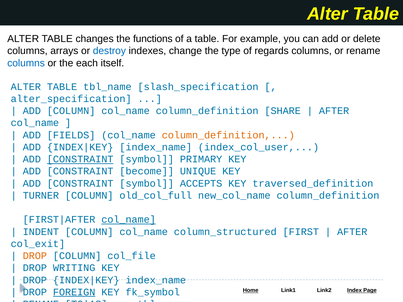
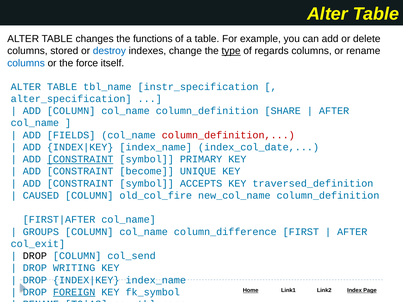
arrays: arrays -> stored (64, 51)
type underline: none -> present (231, 51)
each: each -> force (87, 63)
slash_specification: slash_specification -> instr_specification (198, 87)
column_definition colour: orange -> red (228, 135)
index_col_user: index_col_user -> index_col_date (259, 147)
TURNER: TURNER -> CAUSED (41, 196)
old_col_full: old_col_full -> old_col_fire (156, 196)
col_name underline: present -> none (129, 220)
INDENT: INDENT -> GROUPS (41, 232)
column_structured: column_structured -> column_difference (225, 232)
DROP colour: orange -> black (35, 256)
col_file: col_file -> col_send (132, 256)
